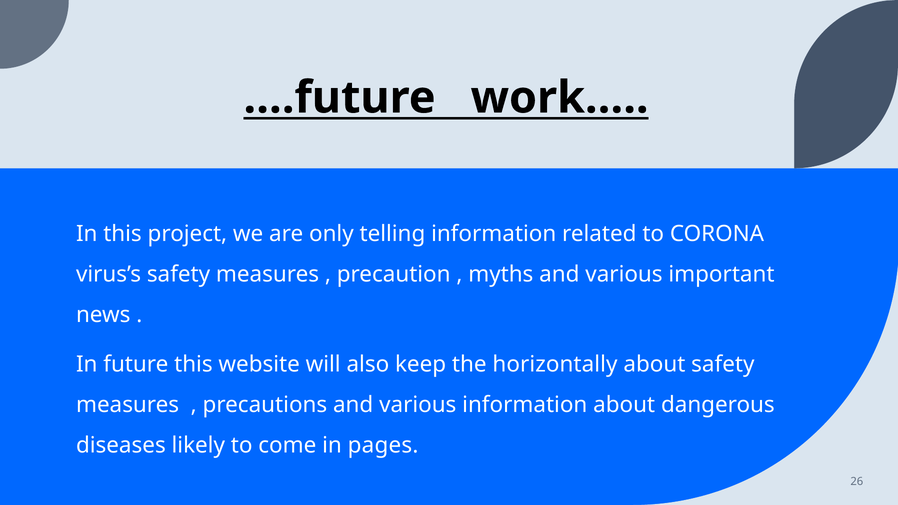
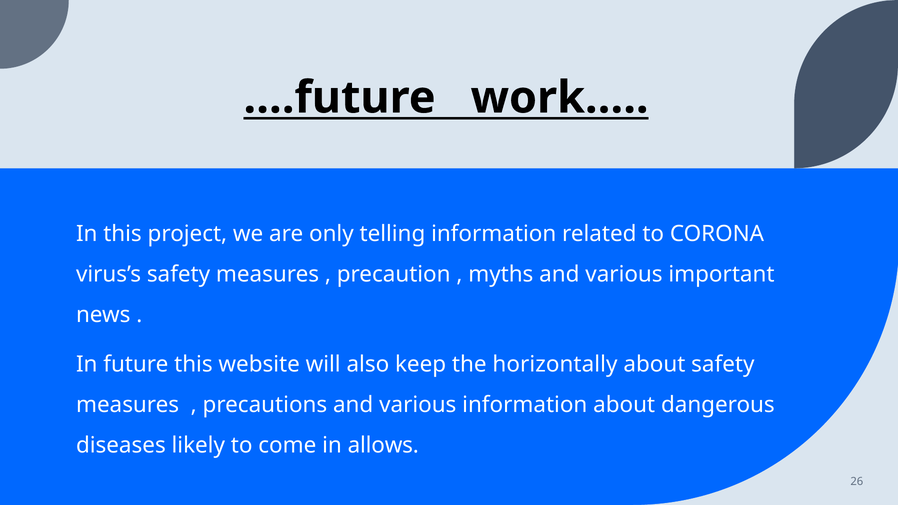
pages: pages -> allows (383, 445)
